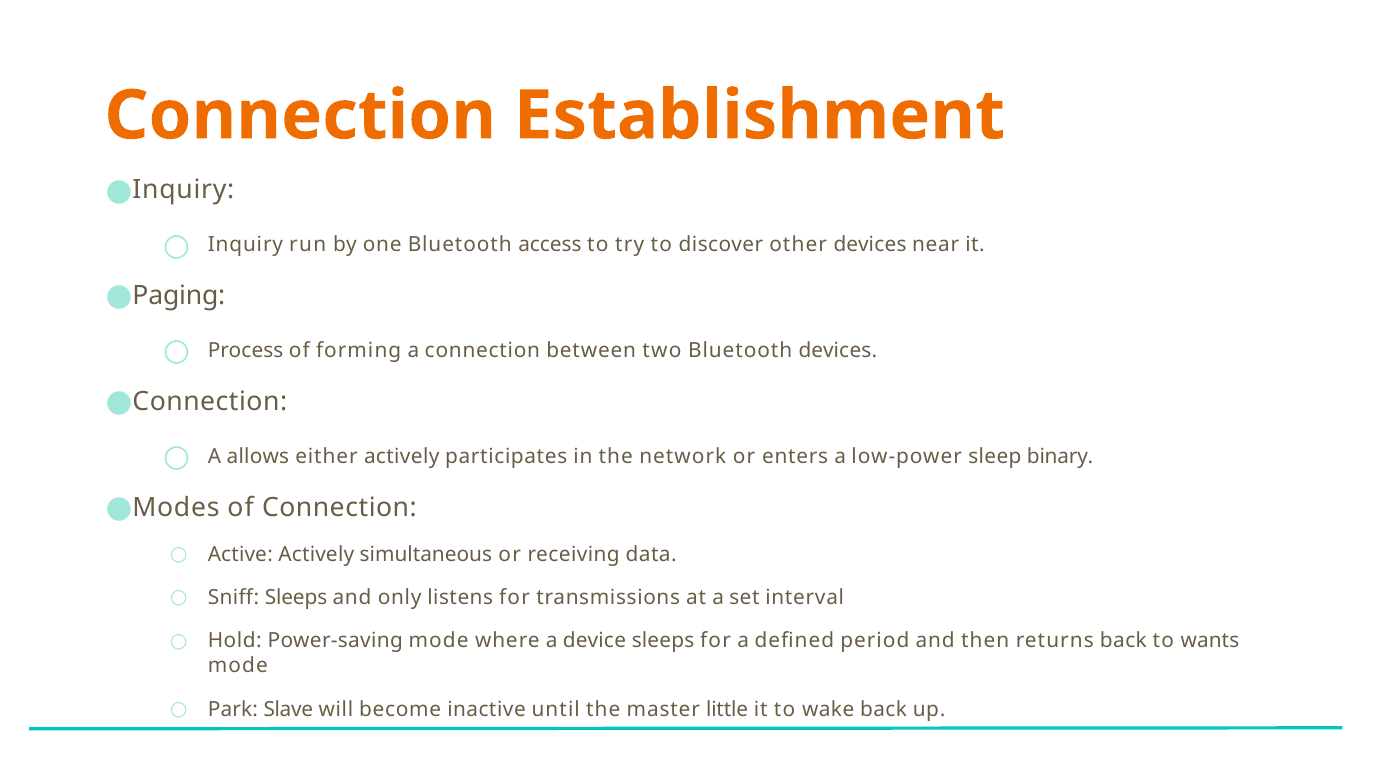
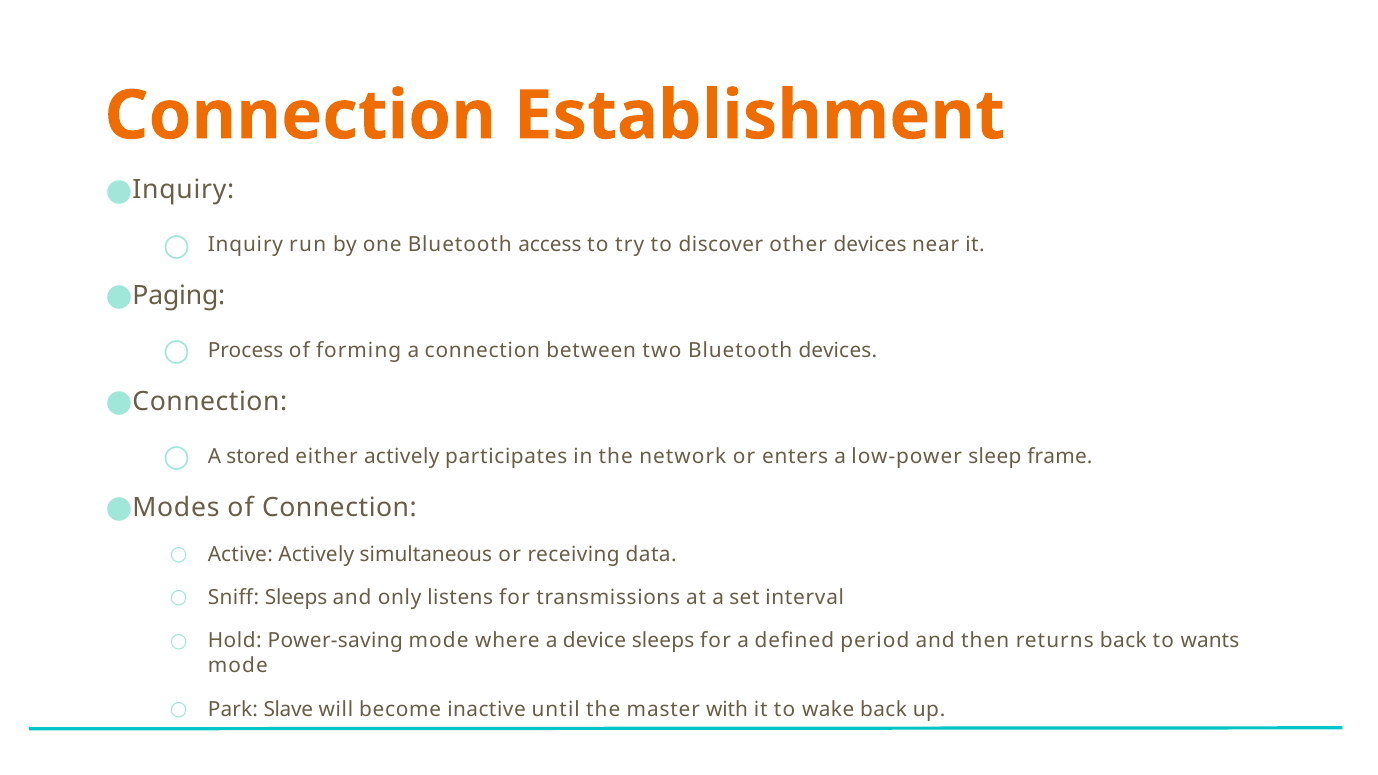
allows: allows -> stored (258, 456)
binary: binary -> frame (1060, 456)
little: little -> with (727, 709)
